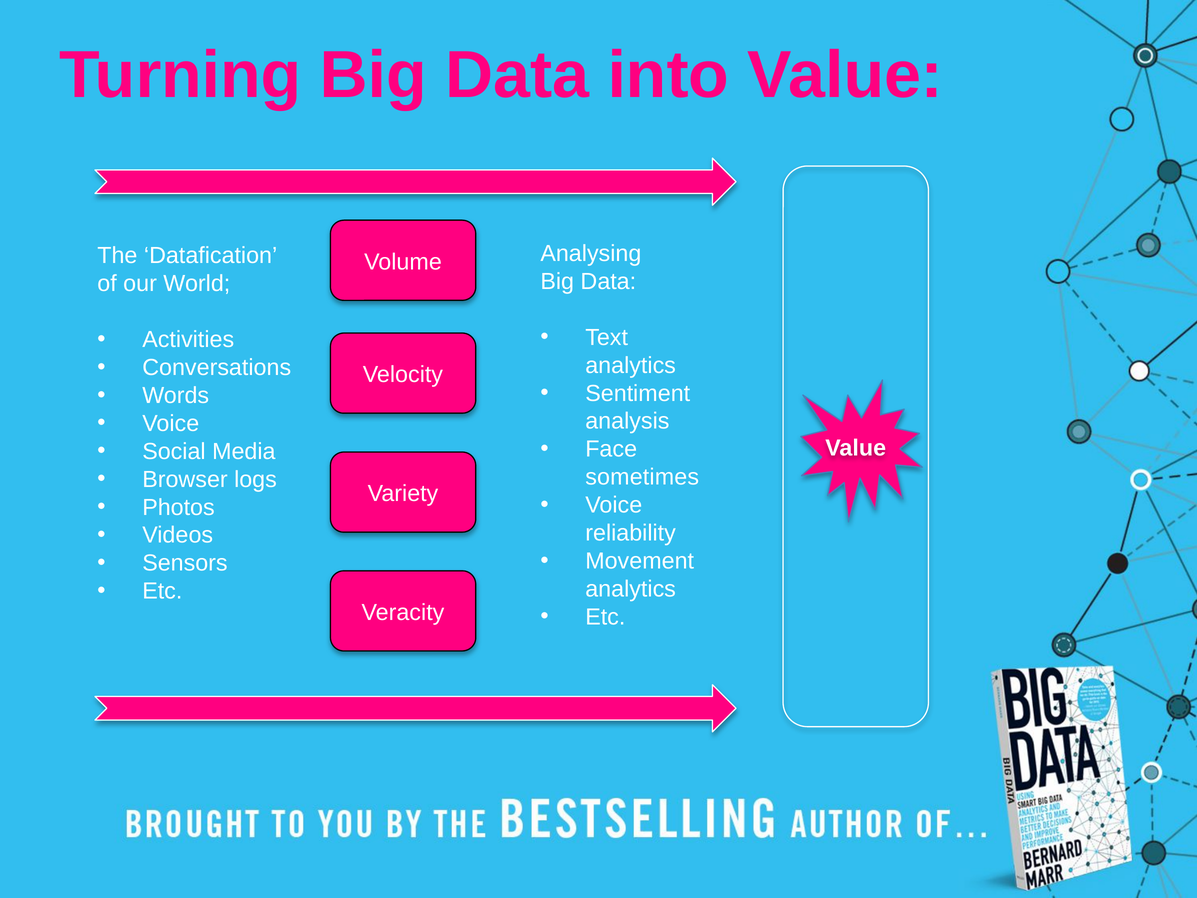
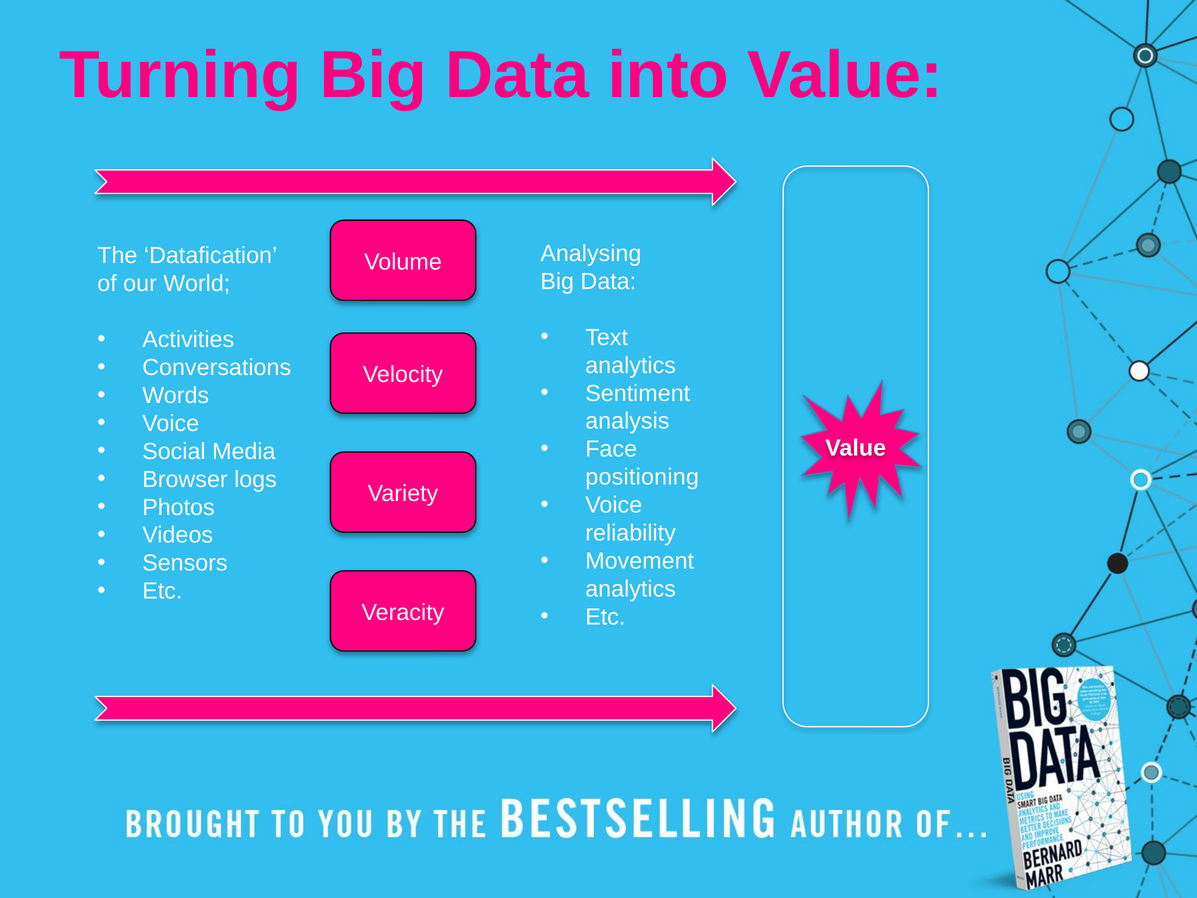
sometimes: sometimes -> positioning (642, 477)
